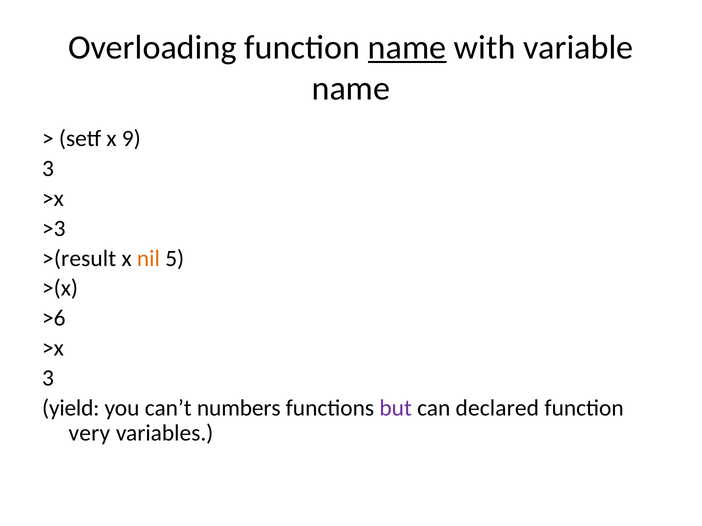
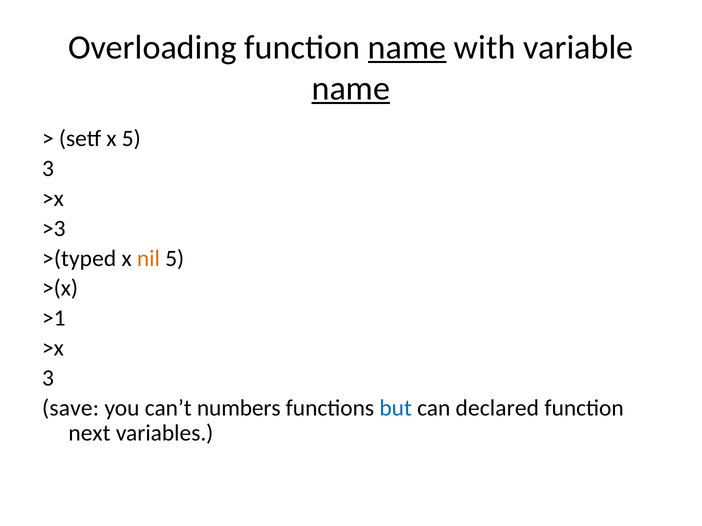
name underline: none -> present (351, 88)
x 9: 9 -> 5 (131, 139)
>(result: >(result -> >(typed (79, 259)
>6: >6 -> >1 (54, 318)
yield: yield -> save (71, 408)
but colour: purple -> blue (396, 408)
very: very -> next (89, 434)
